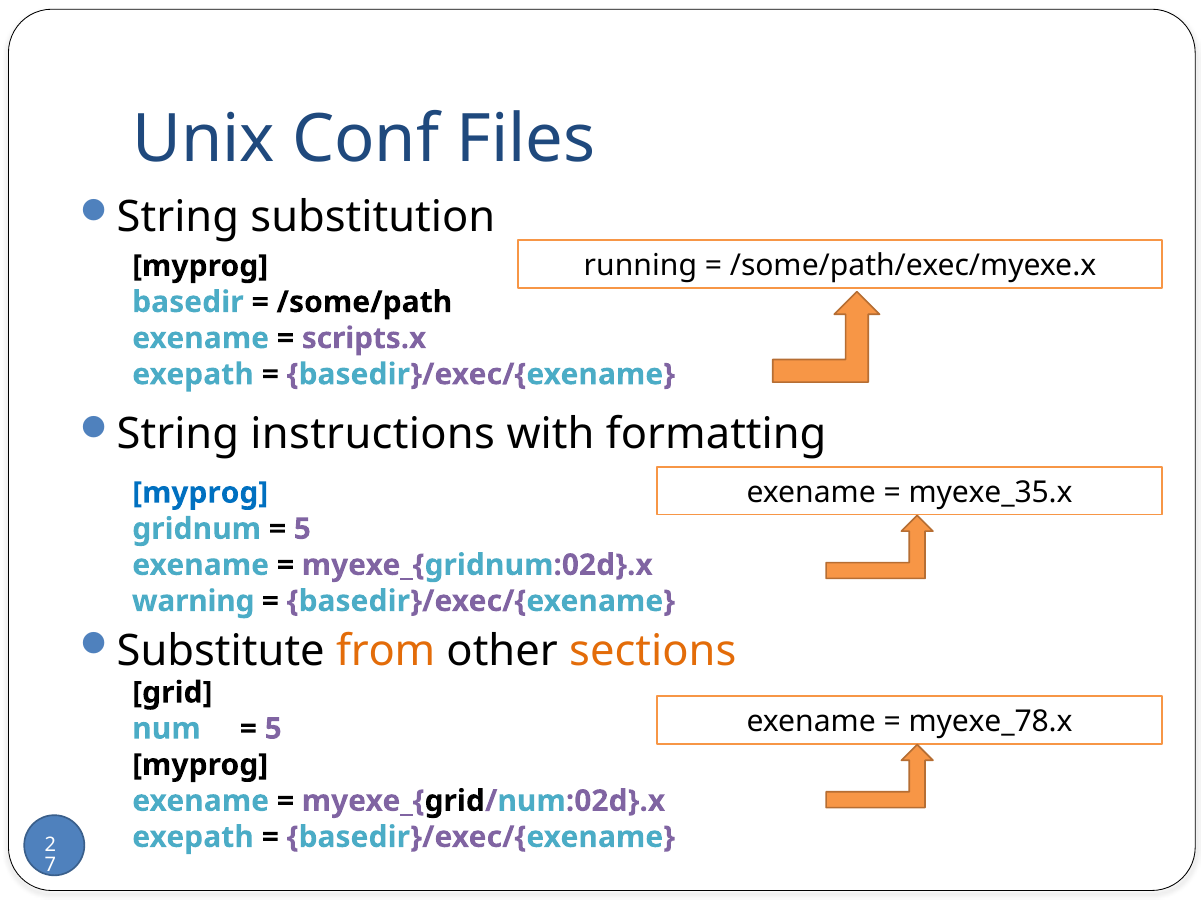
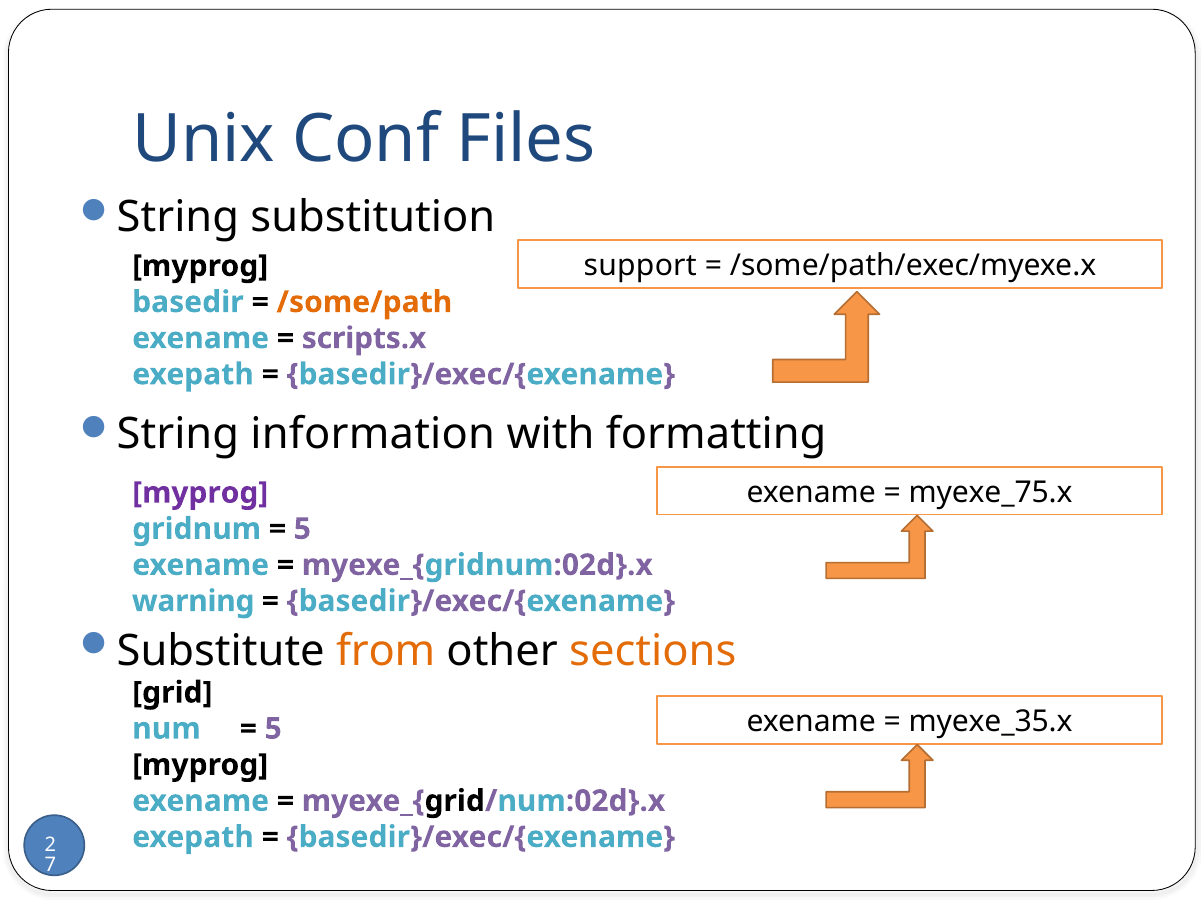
running: running -> support (640, 266)
/some/path colour: black -> orange (364, 302)
instructions: instructions -> information (373, 434)
myexe_35.x: myexe_35.x -> myexe_75.x (991, 493)
myprog colour: blue -> purple (200, 493)
myexe_78.x: myexe_78.x -> myexe_35.x (991, 722)
